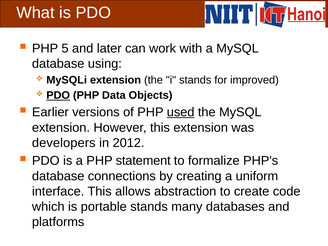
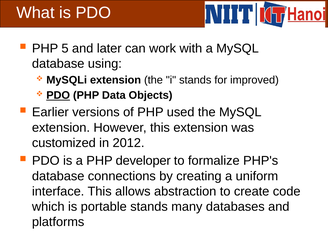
used underline: present -> none (181, 112)
developers: developers -> customized (64, 143)
statement: statement -> developer (143, 161)
